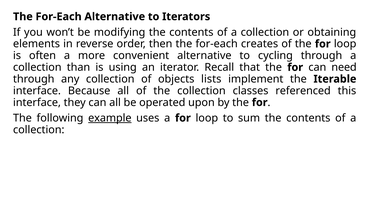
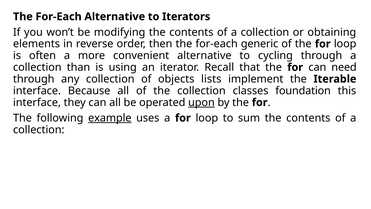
creates: creates -> generic (260, 44)
referenced: referenced -> foundation (303, 91)
upon underline: none -> present (201, 102)
